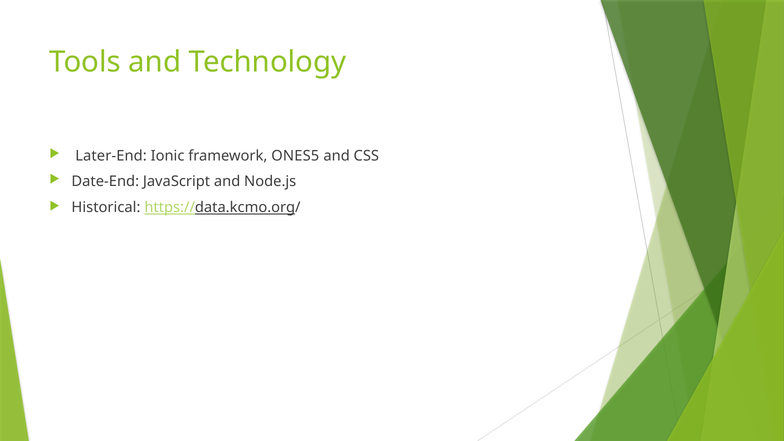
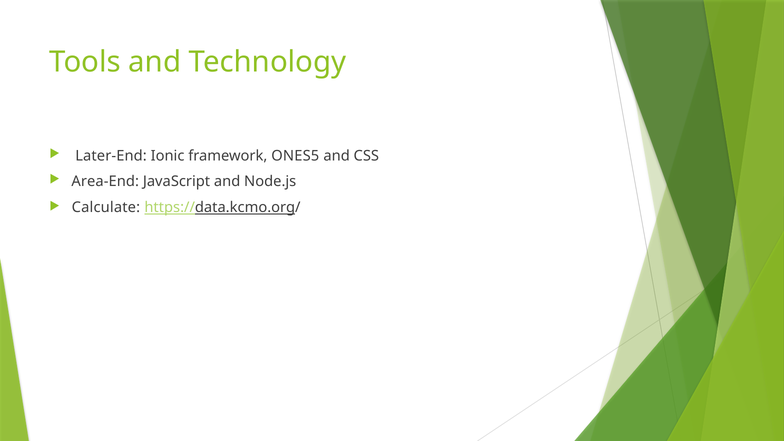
Date-End: Date-End -> Area-End (105, 182)
Historical: Historical -> Calculate (106, 207)
